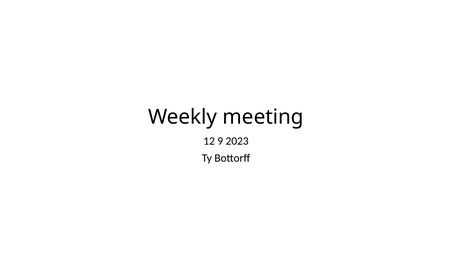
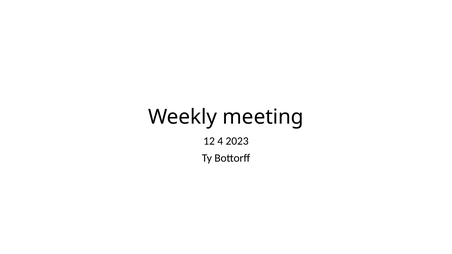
9: 9 -> 4 (220, 141)
